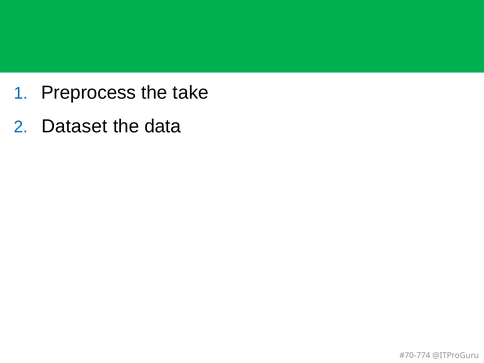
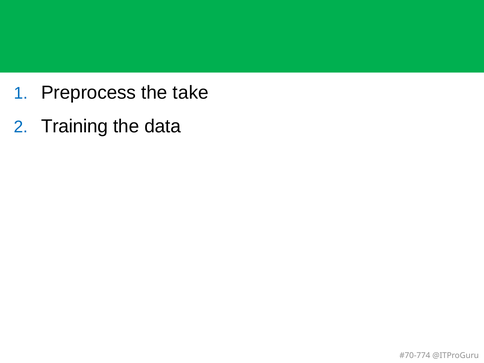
Dataset: Dataset -> Training (75, 126)
